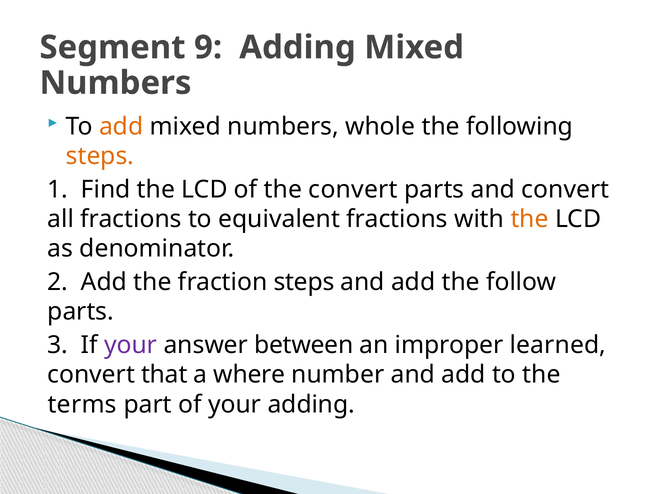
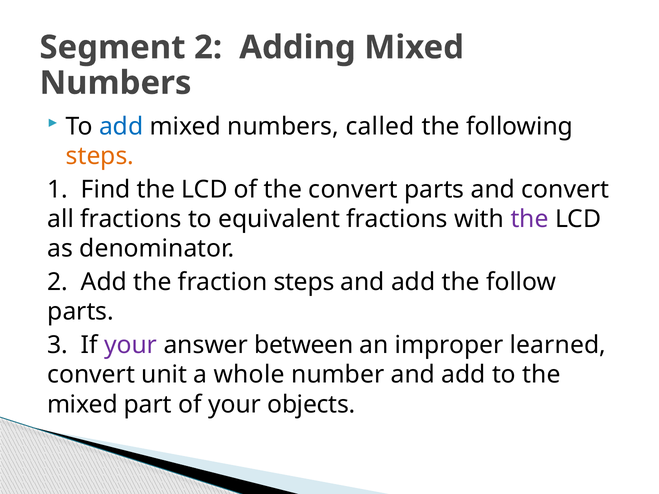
Segment 9: 9 -> 2 (208, 47)
add colour: orange -> blue (121, 127)
whole: whole -> called (380, 127)
the colour: orange -> purple (530, 219)
that: that -> unit (164, 375)
where: where -> whole (249, 375)
terms: terms -> mixed (82, 405)
your adding: adding -> objects (311, 405)
